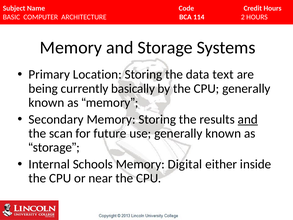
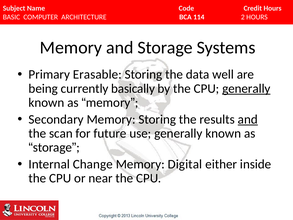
Location: Location -> Erasable (97, 74)
text: text -> well (223, 74)
generally underline: none -> present (246, 88)
Schools: Schools -> Change (93, 164)
